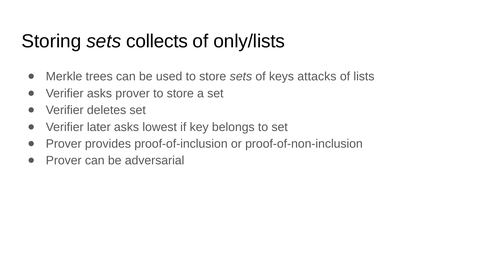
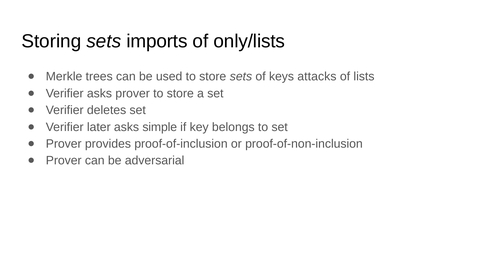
collects: collects -> imports (157, 41)
lowest: lowest -> simple (160, 127)
